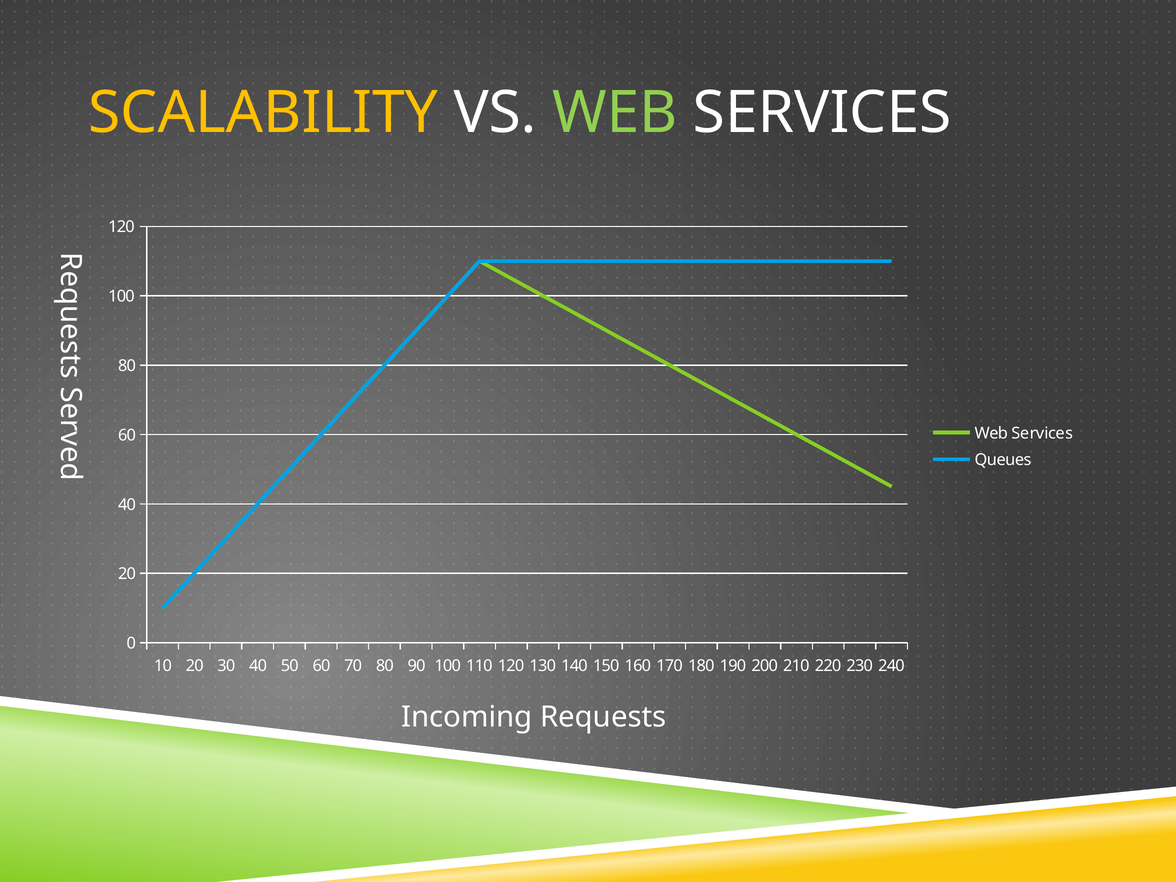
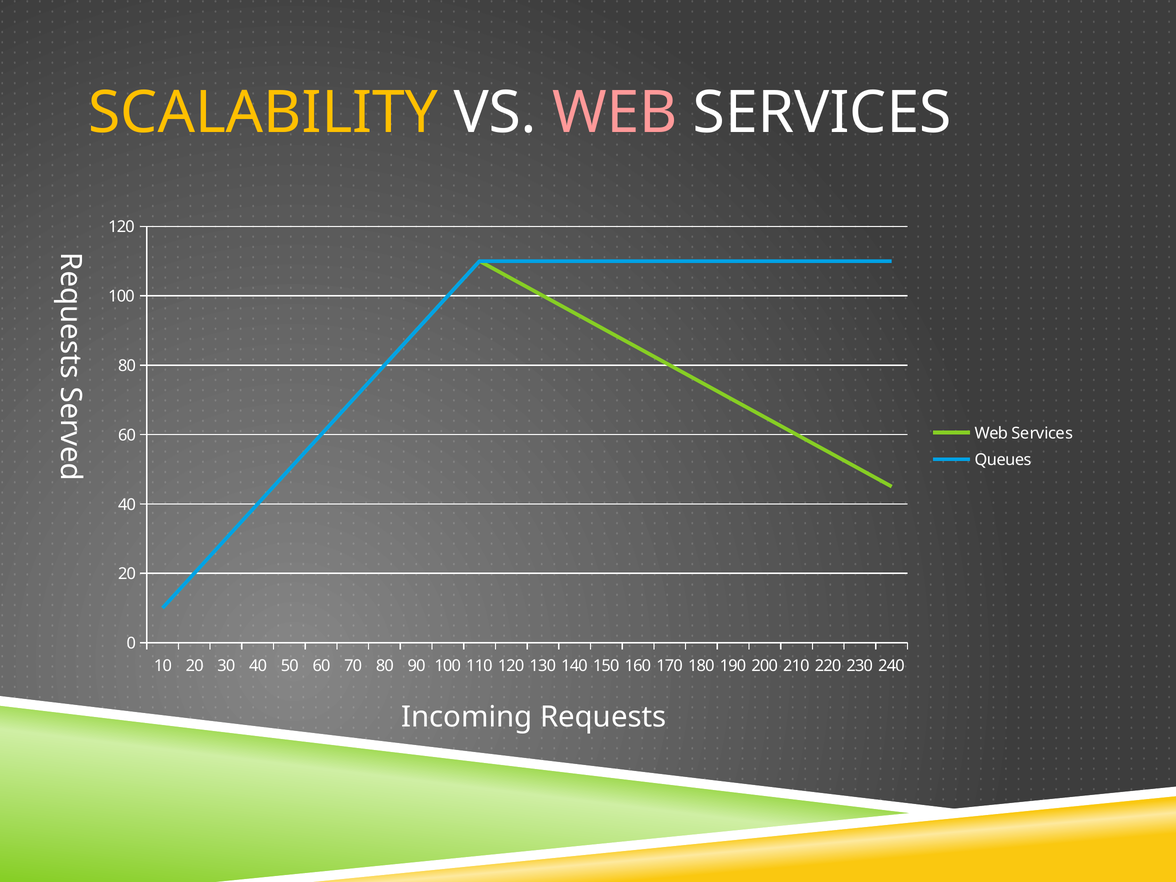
WEB colour: light green -> pink (615, 113)
